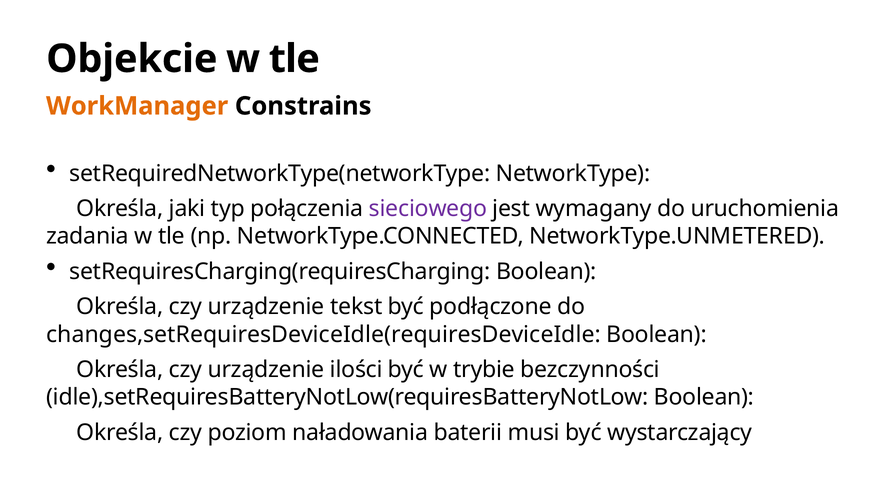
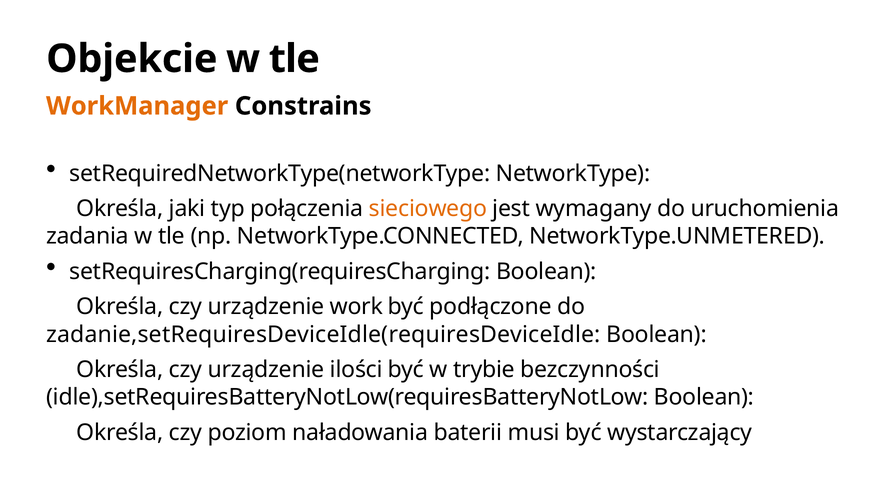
sieciowego colour: purple -> orange (428, 209)
tekst: tekst -> work (356, 307)
changes,setRequiresDeviceIdle(requiresDeviceIdle: changes,setRequiresDeviceIdle(requiresDeviceIdle -> zadanie,setRequiresDeviceIdle(requiresDeviceIdle (323, 334)
